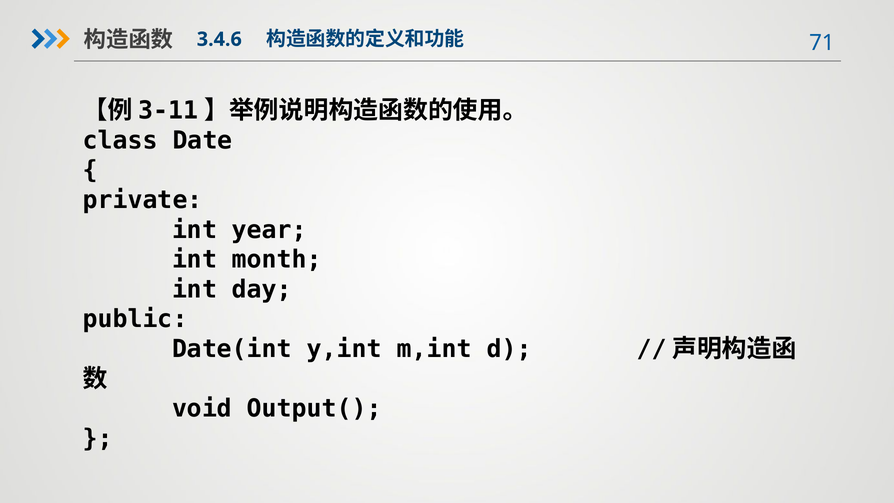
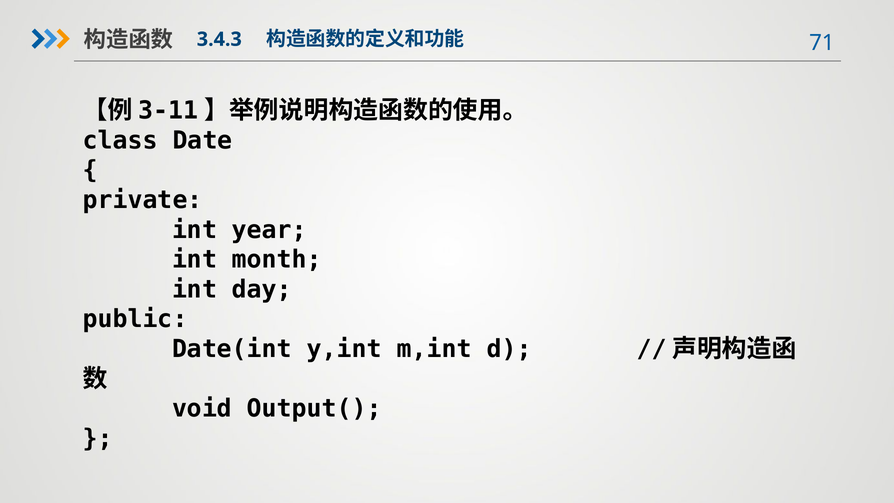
3.4.6: 3.4.6 -> 3.4.3 (219, 39)
